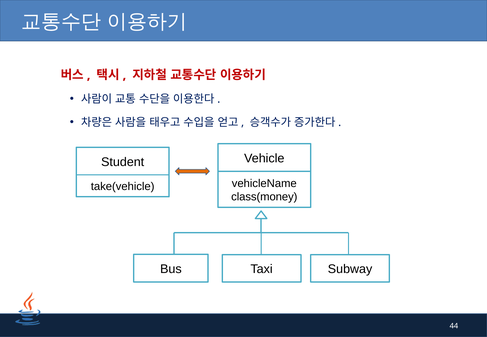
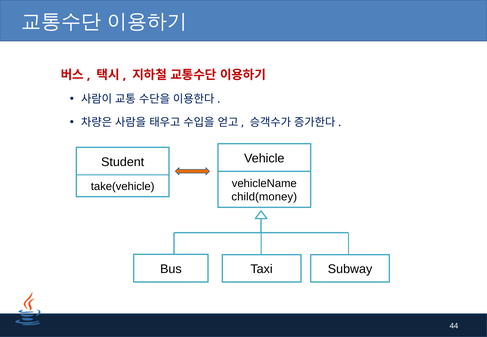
class(money: class(money -> child(money (264, 197)
